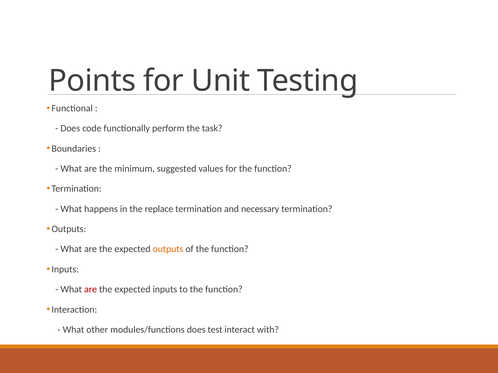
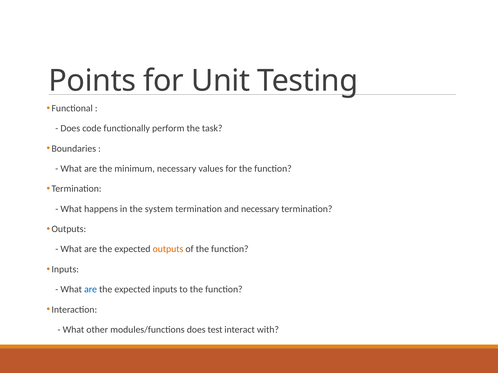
minimum suggested: suggested -> necessary (177, 169)
replace: replace -> system (159, 209)
are colour: red -> blue (91, 290)
